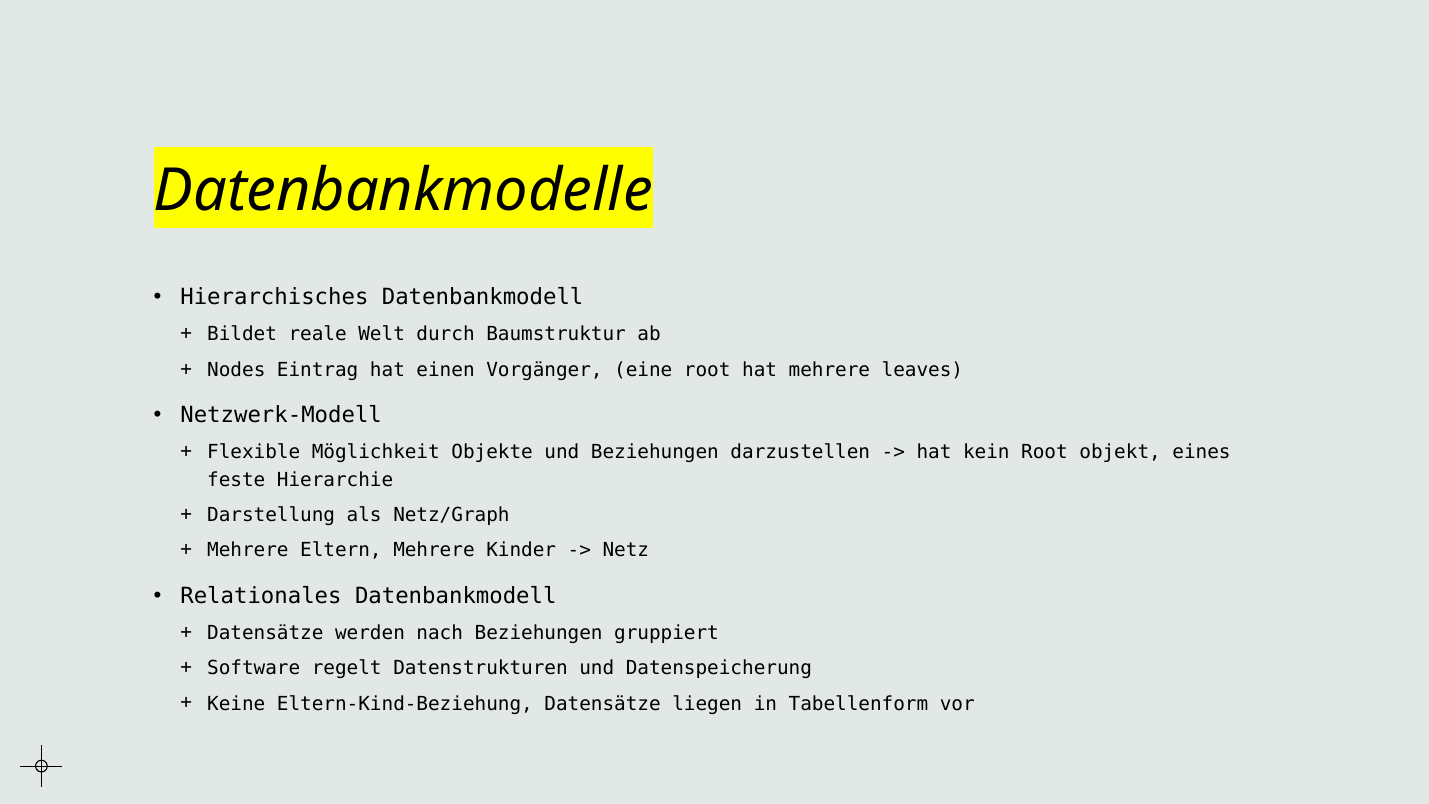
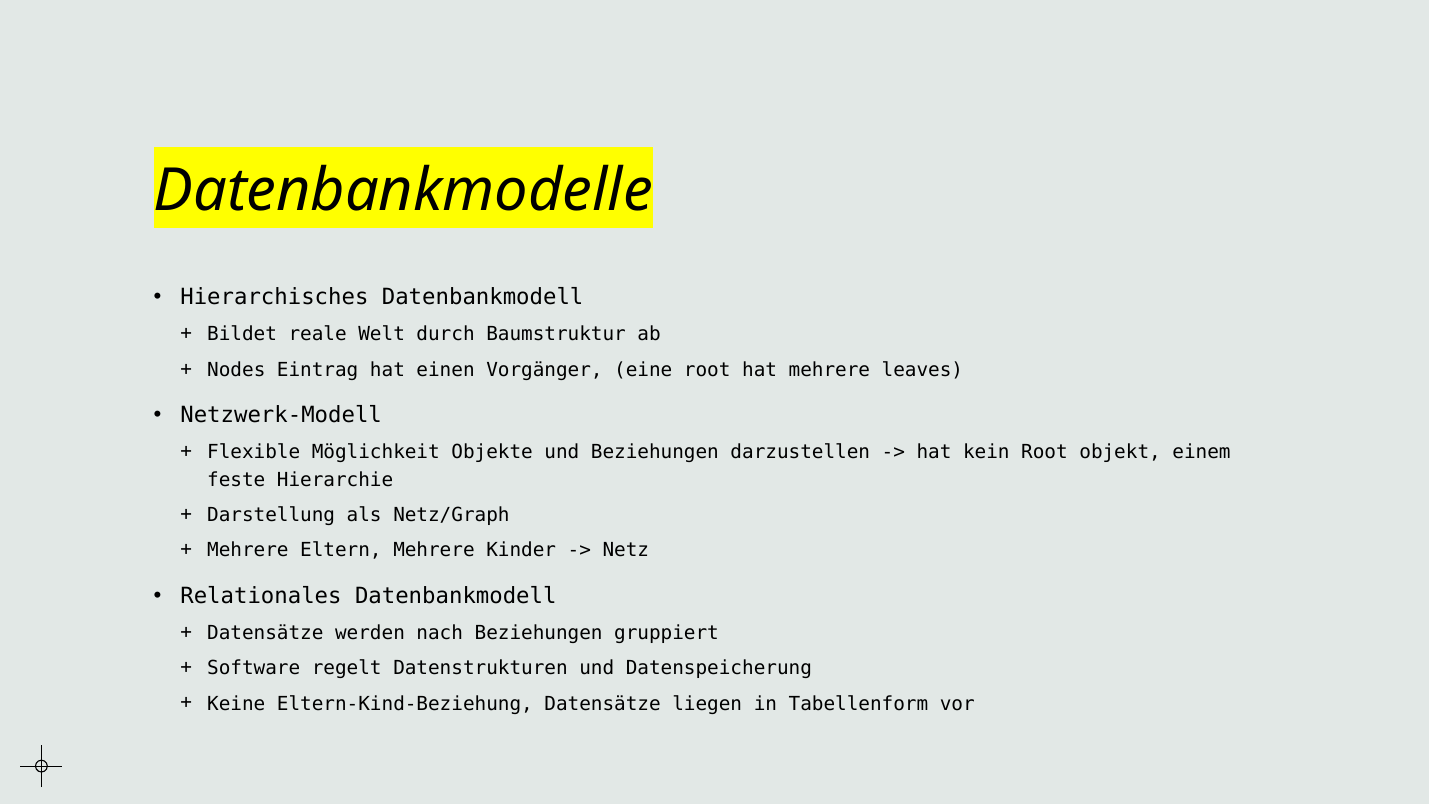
eines: eines -> einem (1201, 452)
